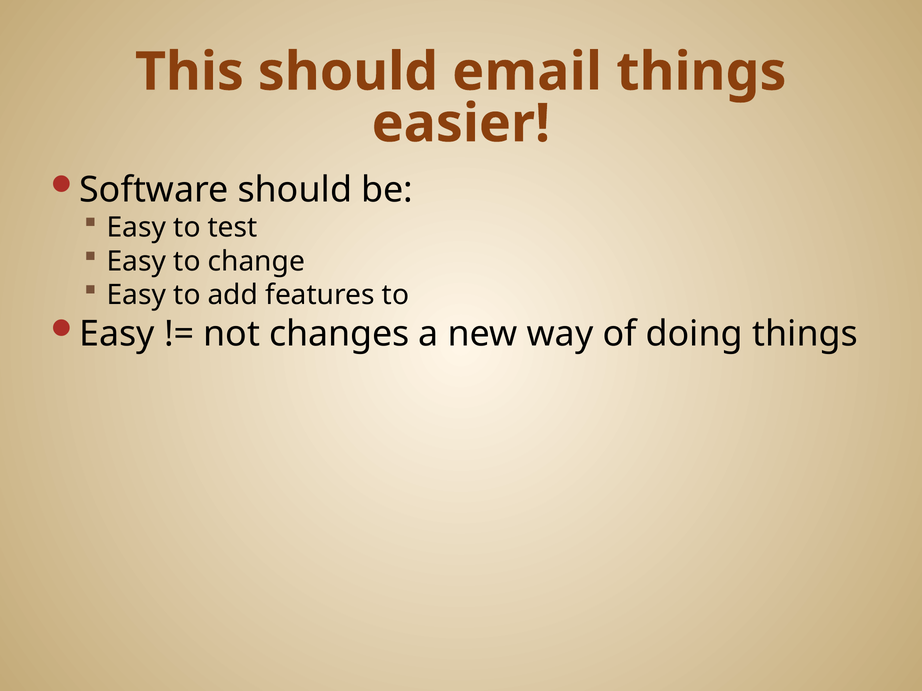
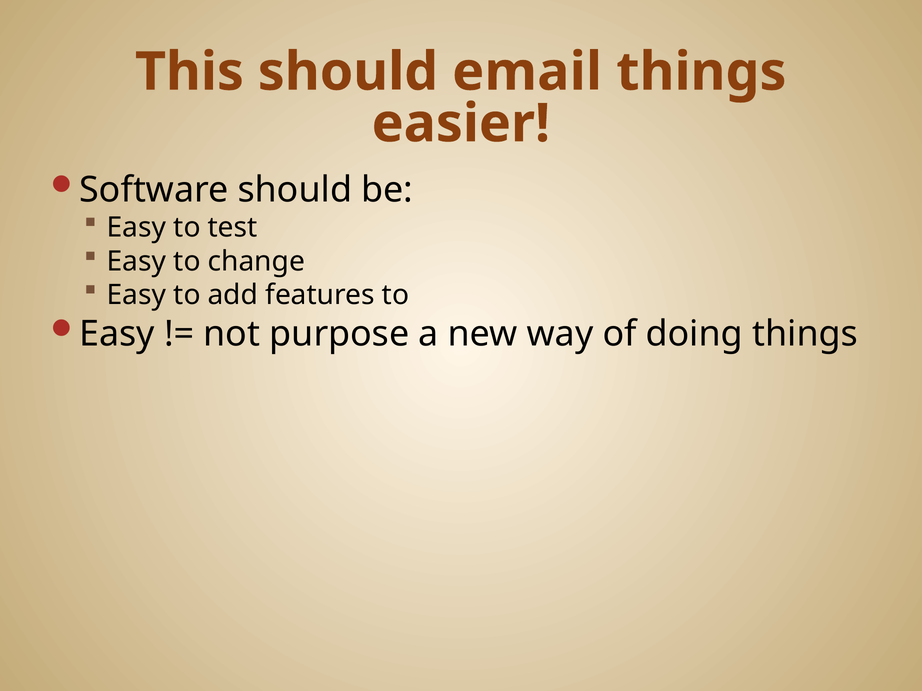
changes: changes -> purpose (339, 334)
